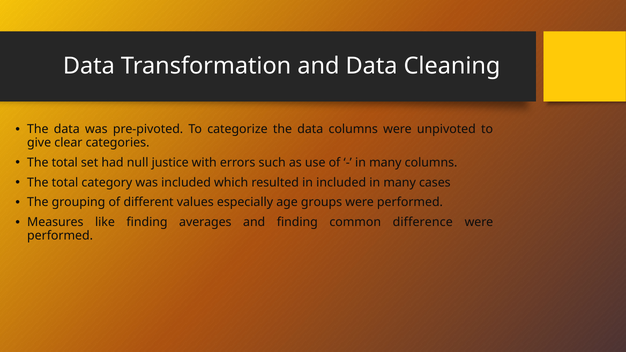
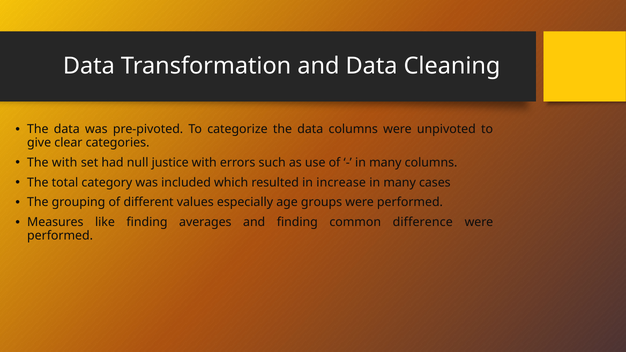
total: total -> with (65, 163)
in included: included -> increase (341, 183)
